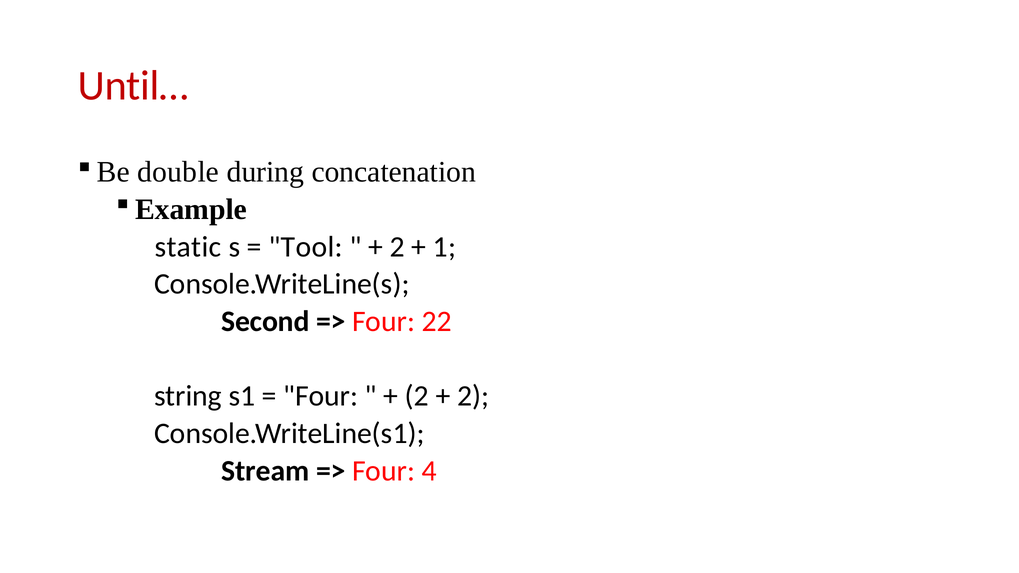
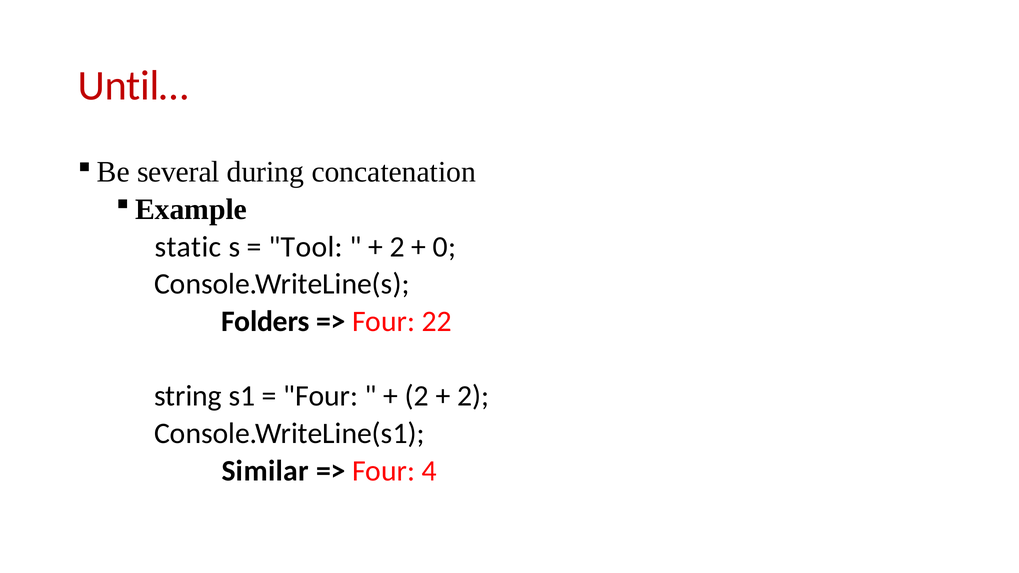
double: double -> several (178, 172)
1: 1 -> 0 (444, 247)
Second: Second -> Folders (265, 322)
Stream: Stream -> Similar (265, 471)
